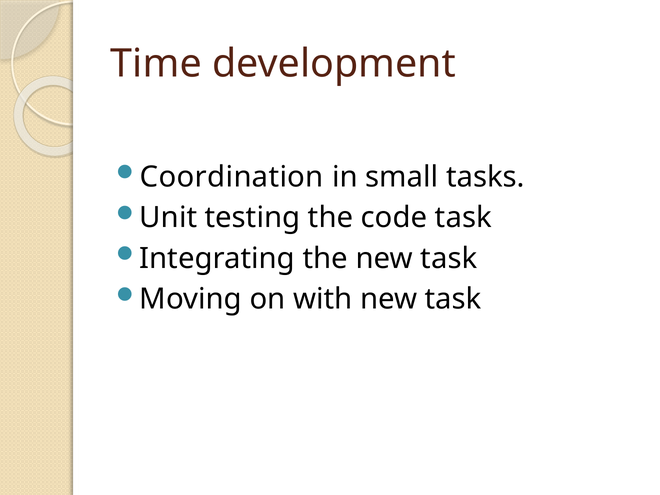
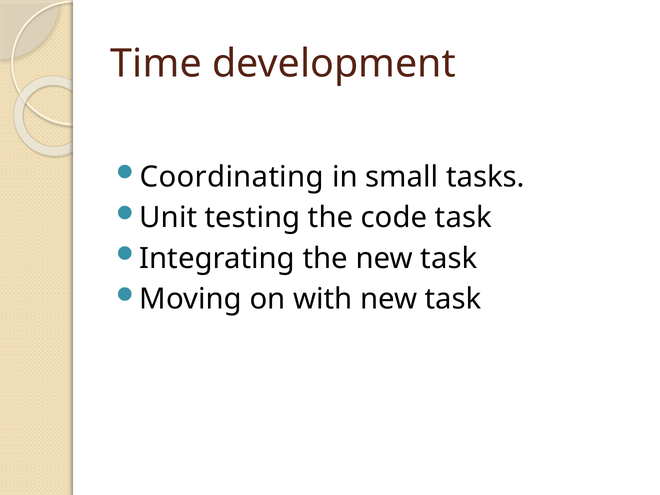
Coordination: Coordination -> Coordinating (232, 177)
